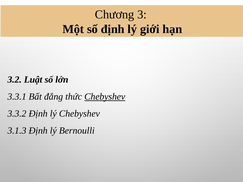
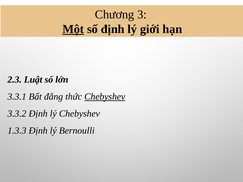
Một underline: none -> present (73, 29)
3.2: 3.2 -> 2.3 (15, 80)
3.1.3: 3.1.3 -> 1.3.3 (17, 131)
